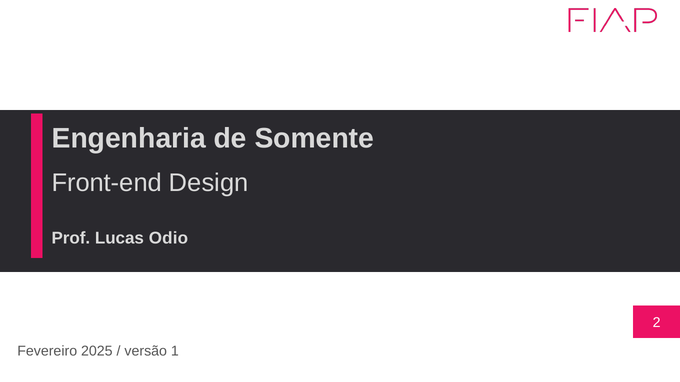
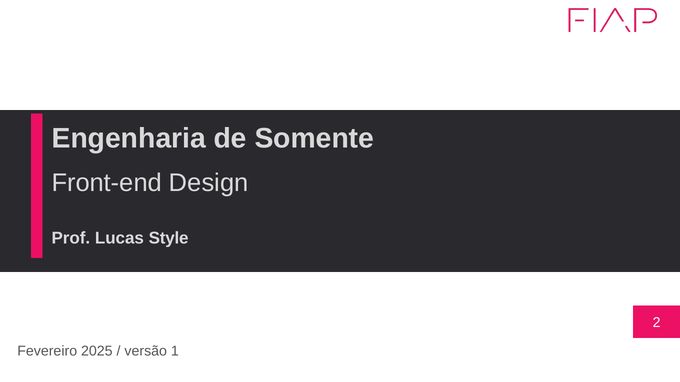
Odio: Odio -> Style (169, 239)
